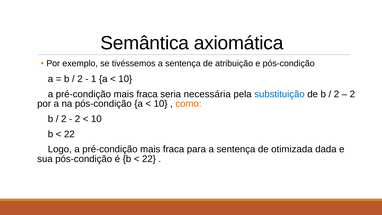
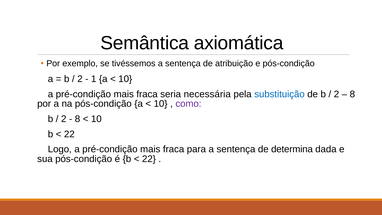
2: 2 -> 8 (352, 94)
como colour: orange -> purple (188, 104)
2: 2 -> 8 (78, 119)
otimizada: otimizada -> determina (292, 149)
